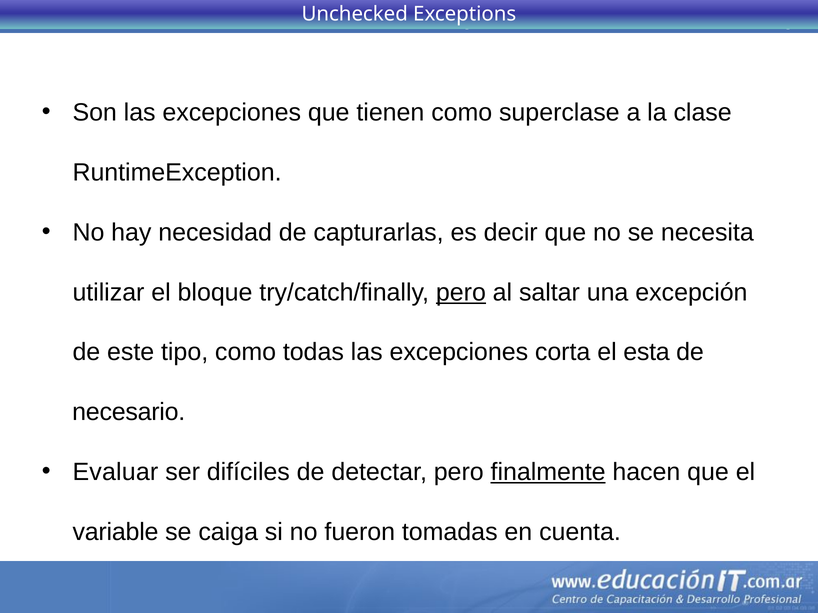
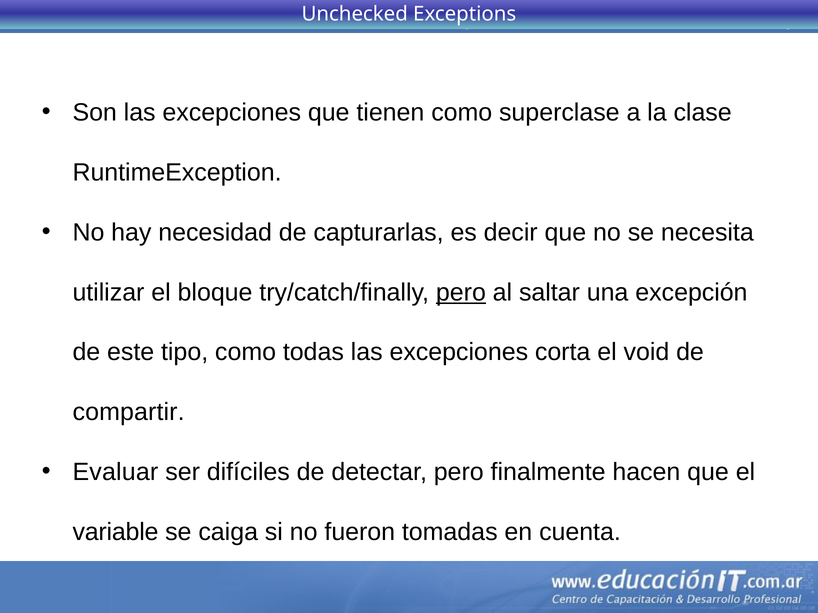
esta: esta -> void (646, 353)
necesario: necesario -> compartir (129, 413)
finalmente underline: present -> none (548, 472)
